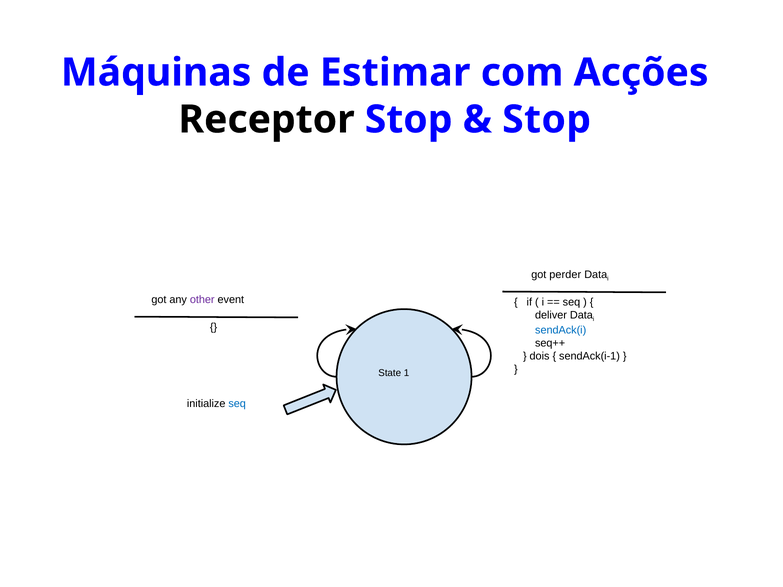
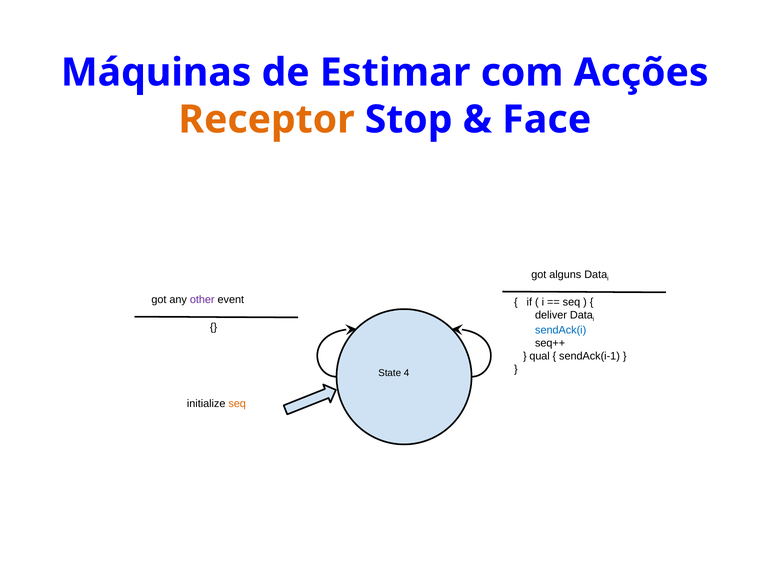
Receptor colour: black -> orange (267, 120)
Stop: Stop -> Face (547, 120)
perder: perder -> alguns (565, 275)
dois: dois -> qual (540, 356)
1: 1 -> 4 (407, 373)
seq colour: blue -> orange (237, 404)
